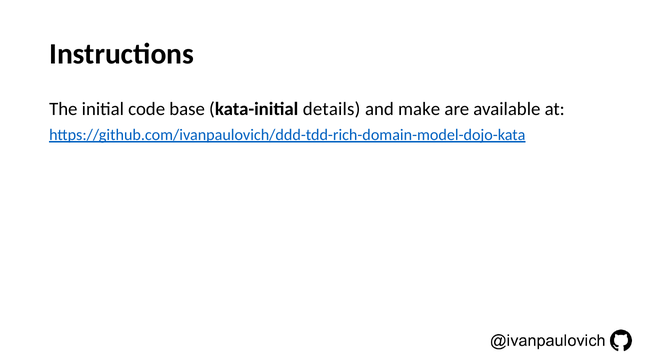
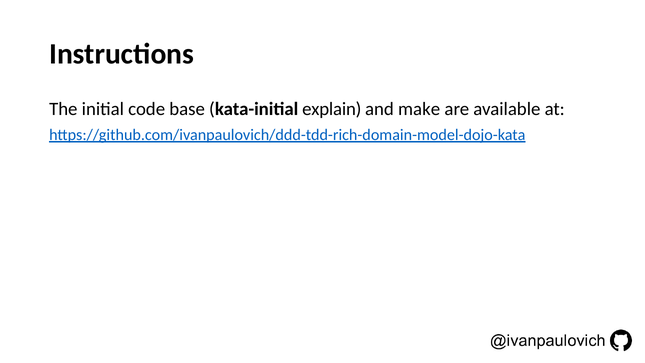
details: details -> explain (332, 109)
